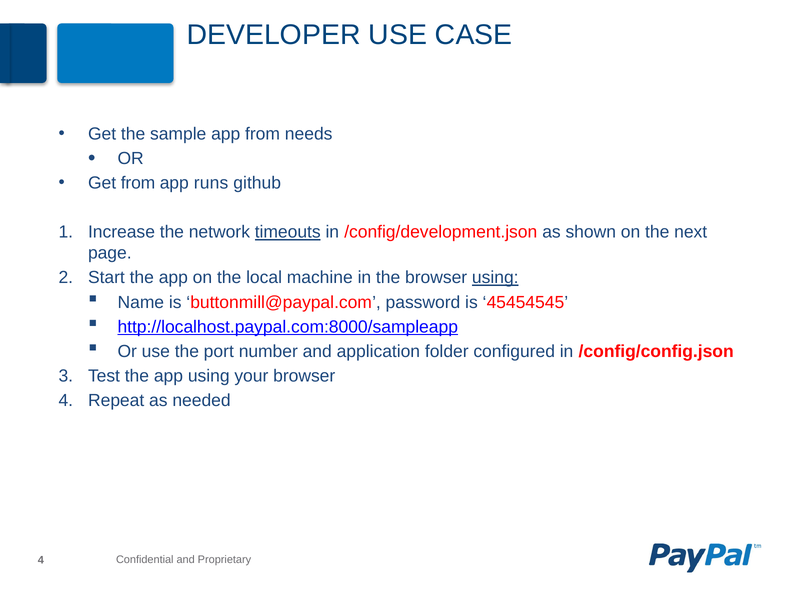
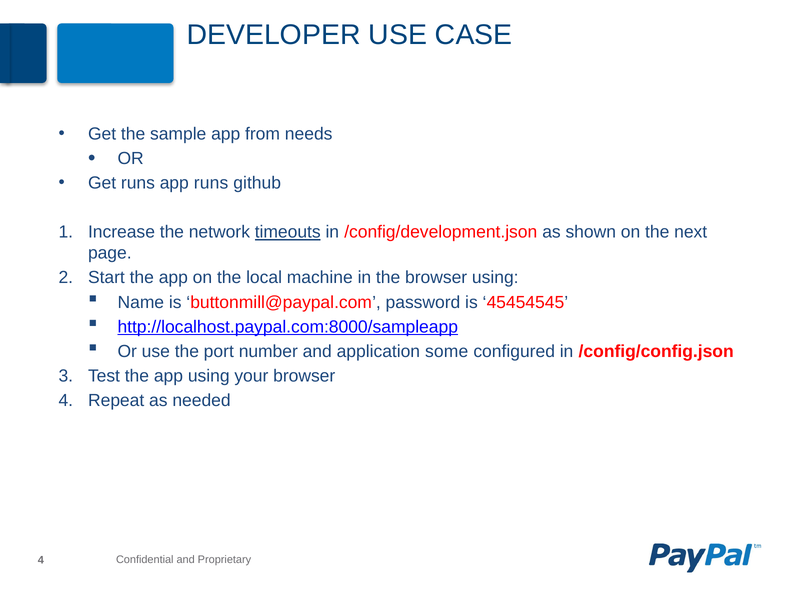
Get from: from -> runs (138, 183)
using underline: present -> none (495, 278)
folder: folder -> some (447, 351)
